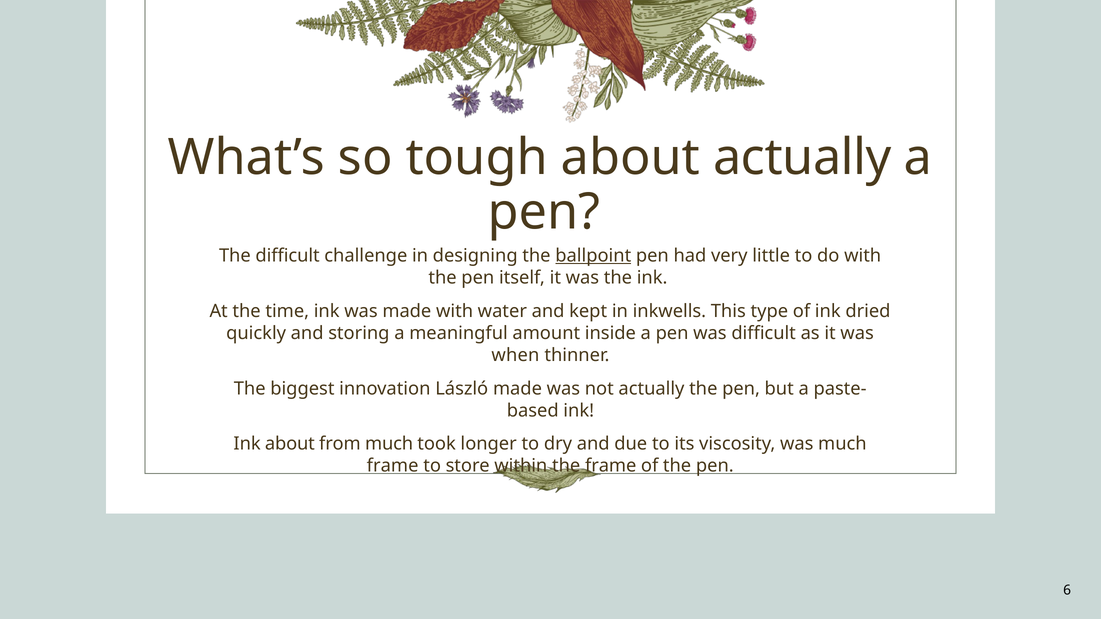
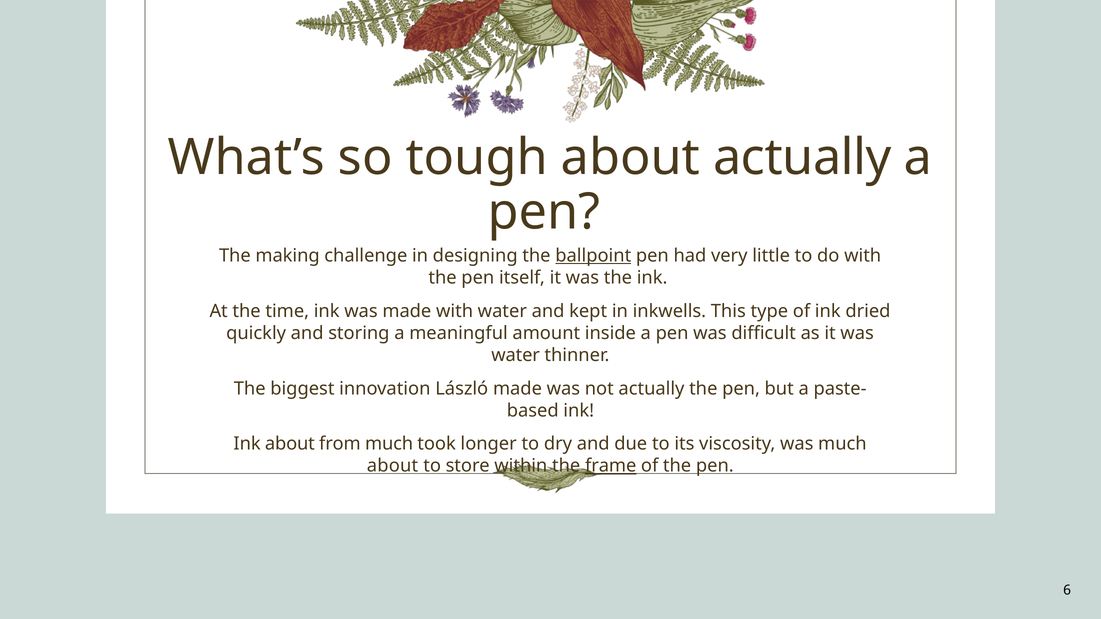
The difficult: difficult -> making (288, 256)
when: when -> water (516, 355)
frame: frame -> about (392, 466)
frame underline: none -> present (611, 466)
